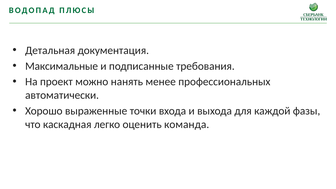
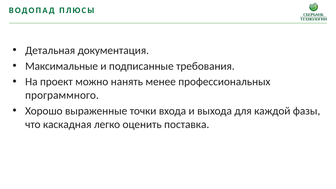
автоматически: автоматически -> программного (62, 95)
команда: команда -> поставка (187, 124)
